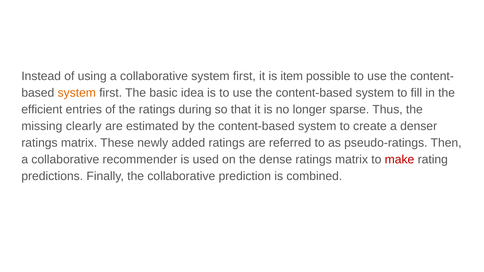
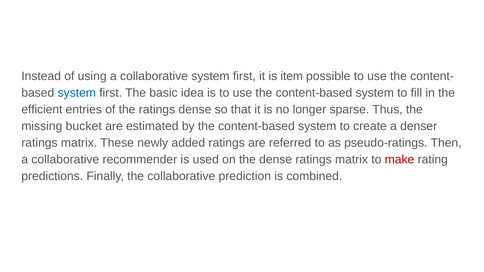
system colour: orange -> blue (77, 93)
ratings during: during -> dense (195, 109)
clearly: clearly -> bucket (84, 126)
